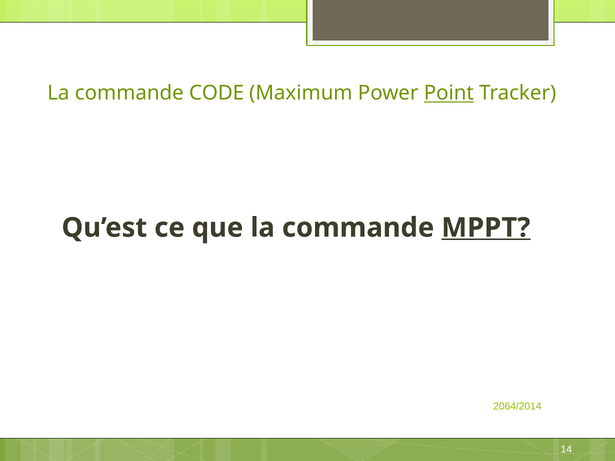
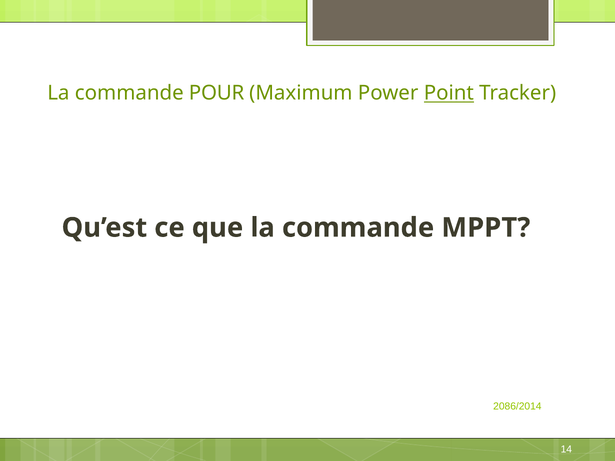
CODE: CODE -> POUR (217, 93)
MPPT underline: present -> none (486, 228)
2064/2014: 2064/2014 -> 2086/2014 (517, 407)
